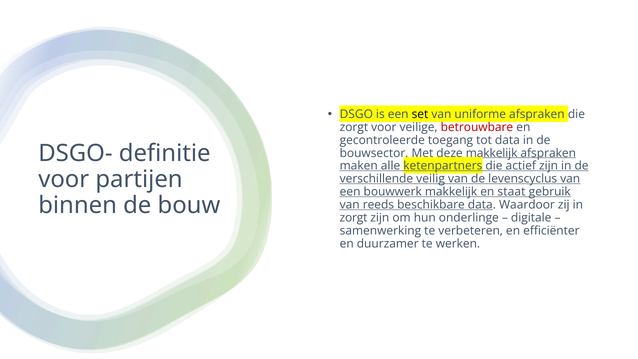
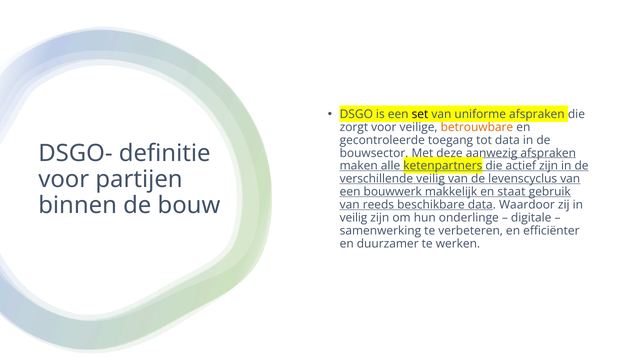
betrouwbare colour: red -> orange (477, 127)
makkelijk: makkelijk -> aanwezig (492, 153)
zorgt: zorgt -> veilig (354, 218)
